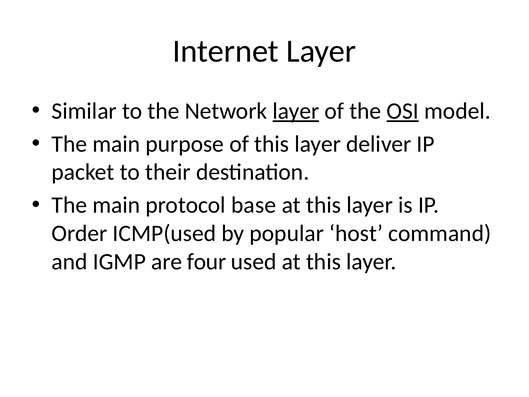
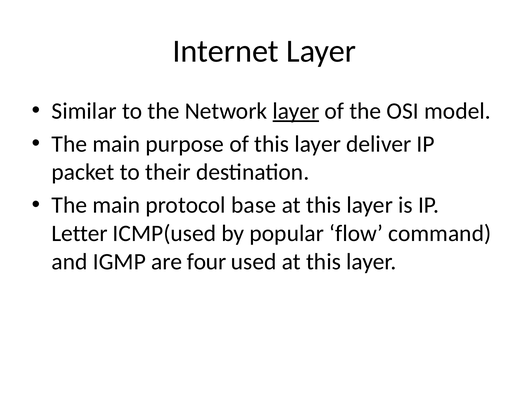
OSI underline: present -> none (403, 111)
Order: Order -> Letter (80, 233)
host: host -> flow (356, 233)
